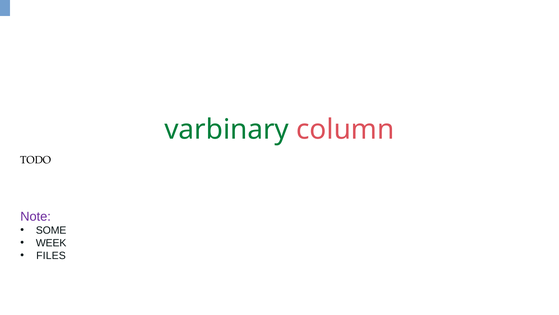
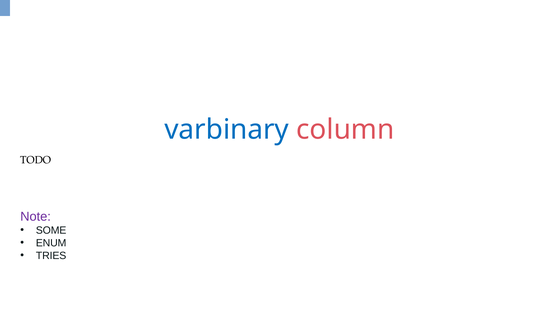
varbinary colour: green -> blue (227, 129)
WEEK: WEEK -> ENUM (51, 243)
FILES: FILES -> TRIES (51, 255)
